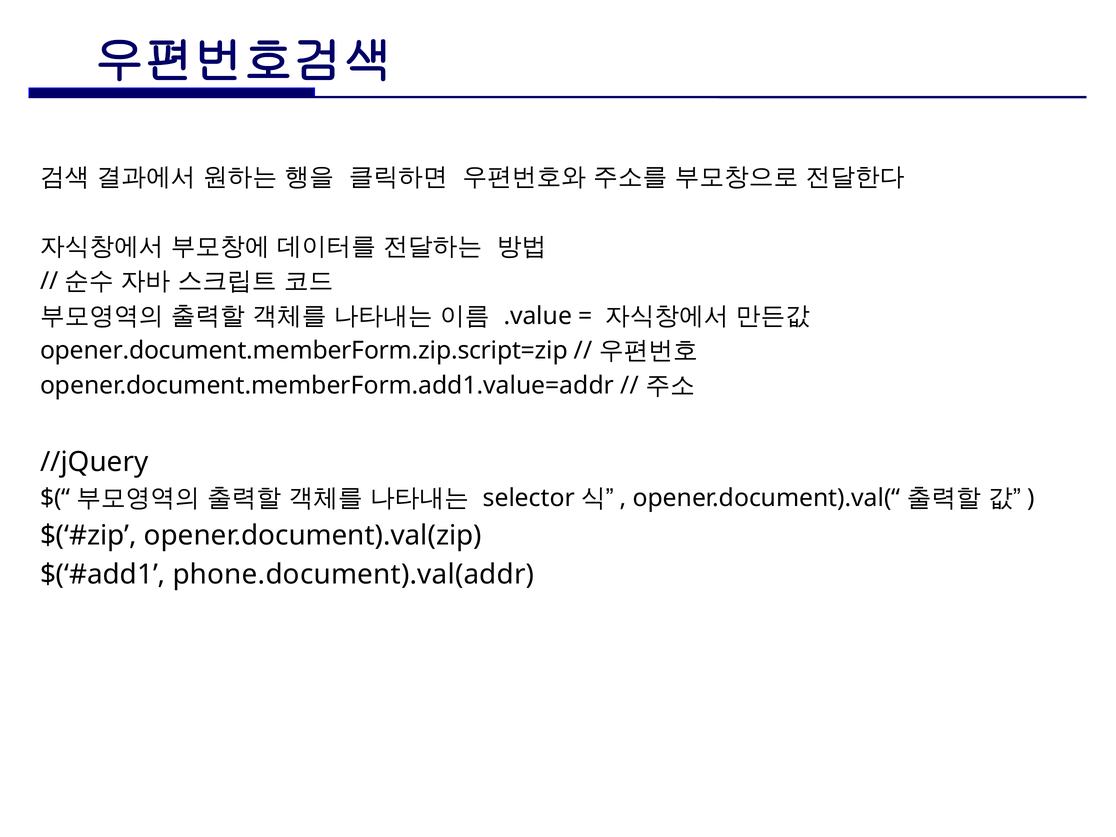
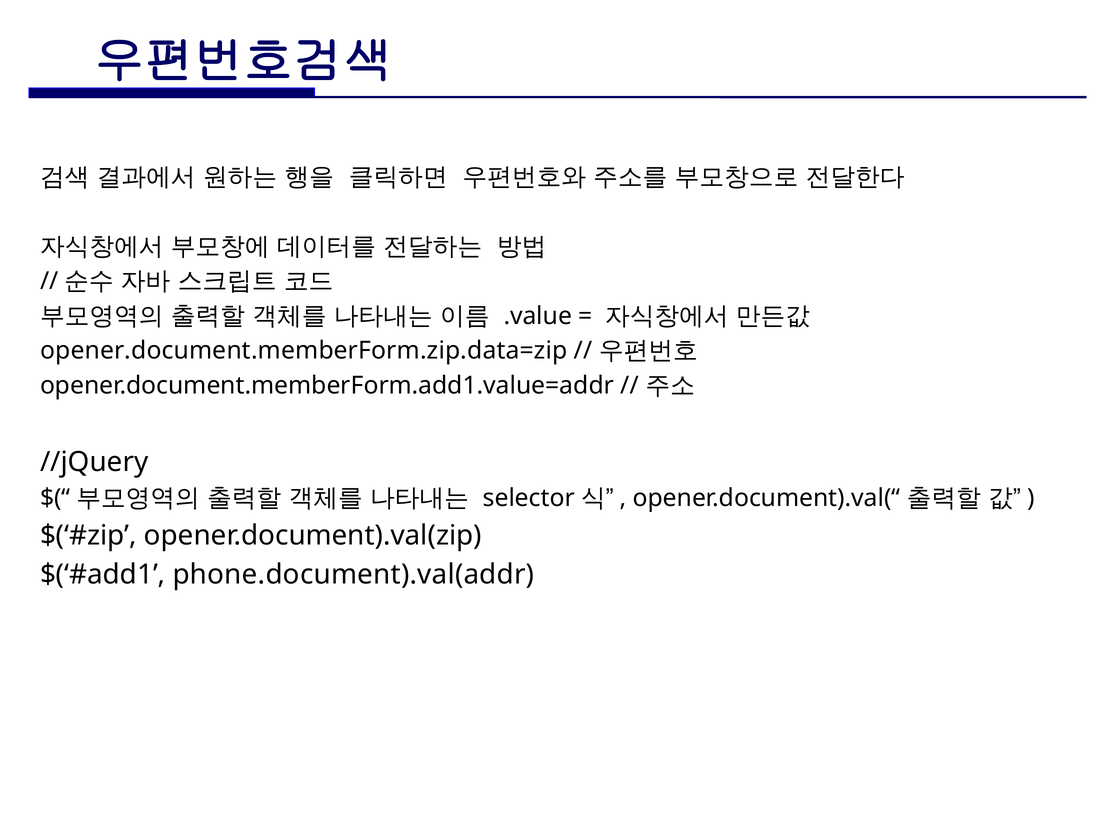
opener.document.memberForm.zip.script=zip: opener.document.memberForm.zip.script=zip -> opener.document.memberForm.zip.data=zip (304, 351)
